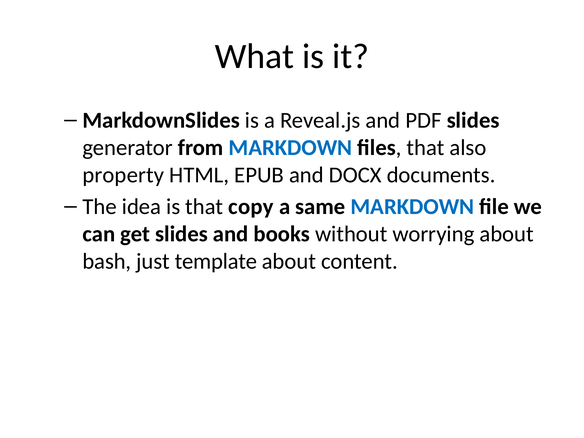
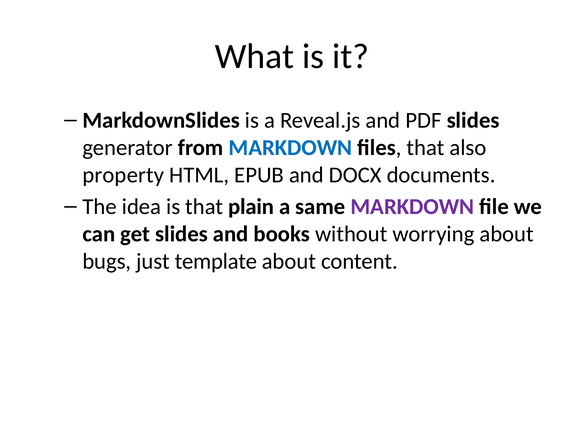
copy: copy -> plain (251, 207)
MARKDOWN colour: blue -> purple (412, 207)
bash: bash -> bugs (107, 261)
